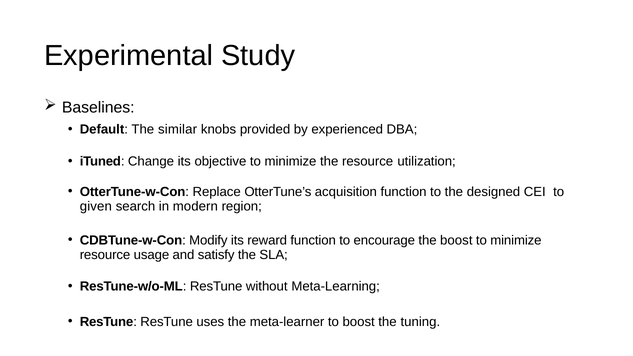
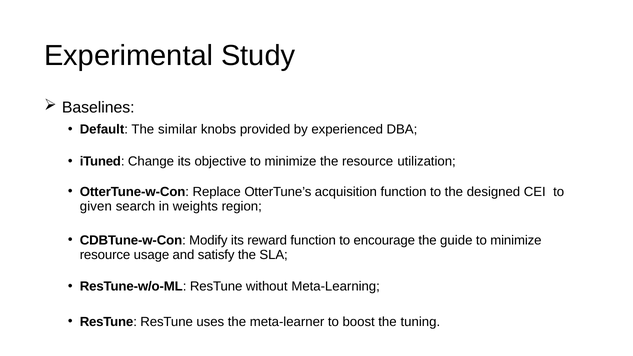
modern: modern -> weights (195, 206)
the boost: boost -> guide (456, 240)
